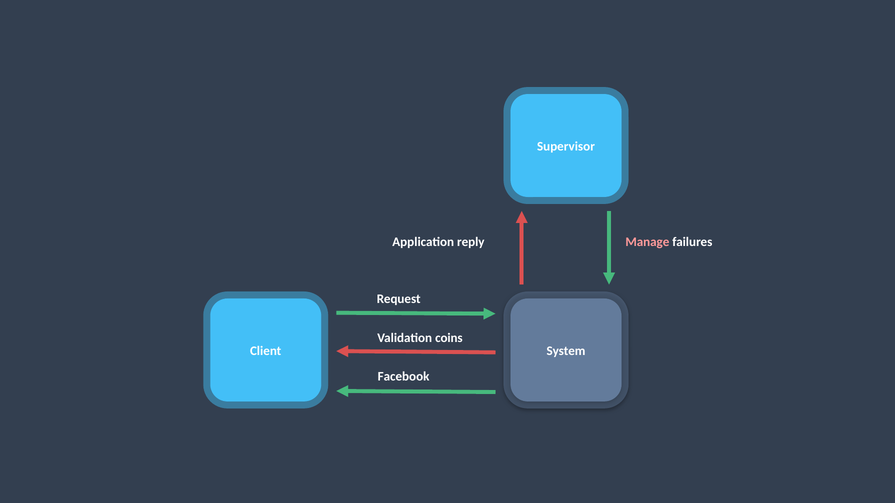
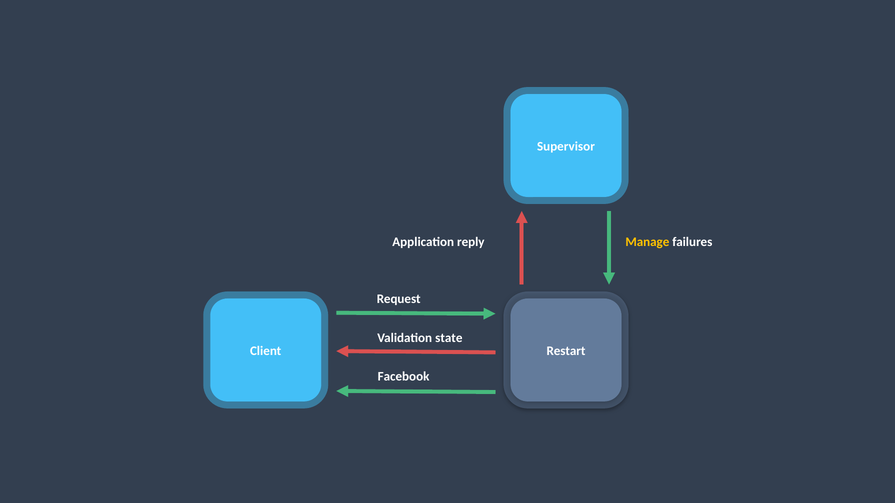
Manage colour: pink -> yellow (647, 242)
coins: coins -> state (449, 338)
System: System -> Restart (566, 351)
